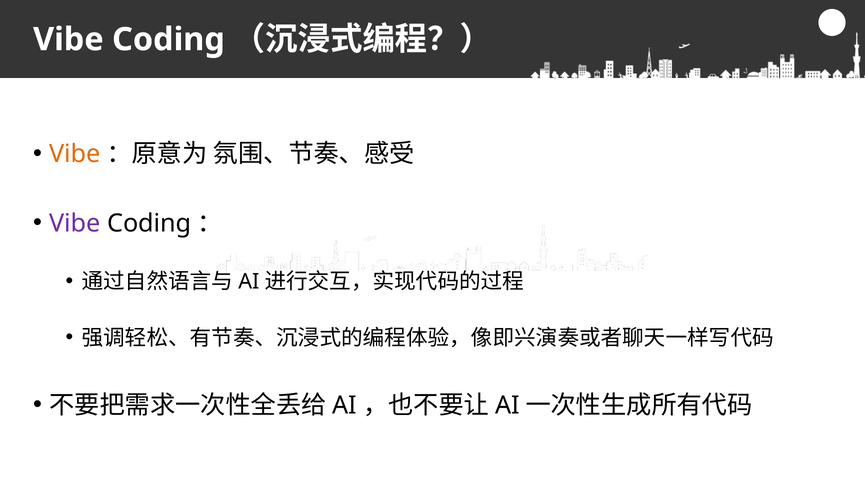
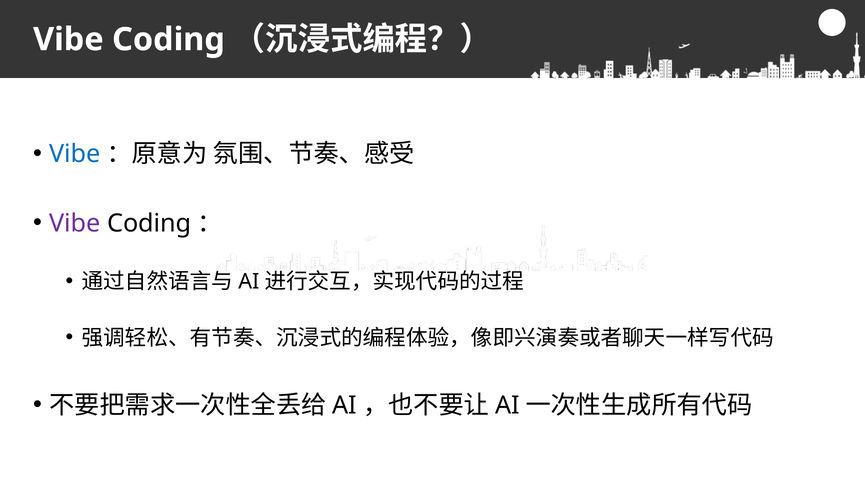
Vibe colour: orange -> blue (75, 154)
